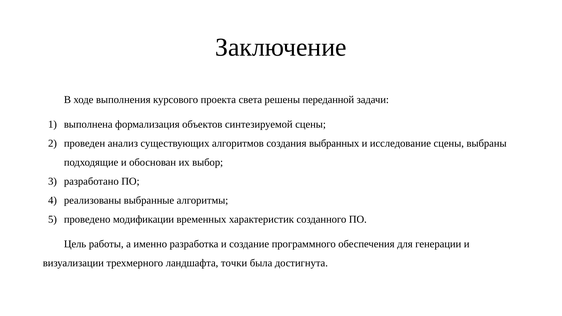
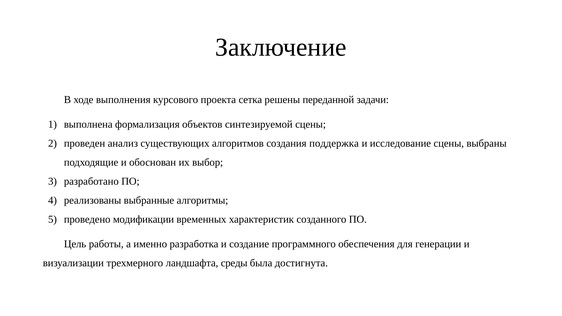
света: света -> сетка (250, 100)
выбранных: выбранных -> поддержка (334, 143)
точки: точки -> среды (234, 263)
